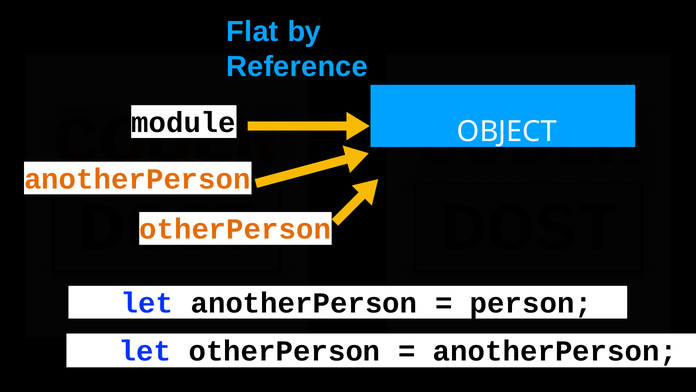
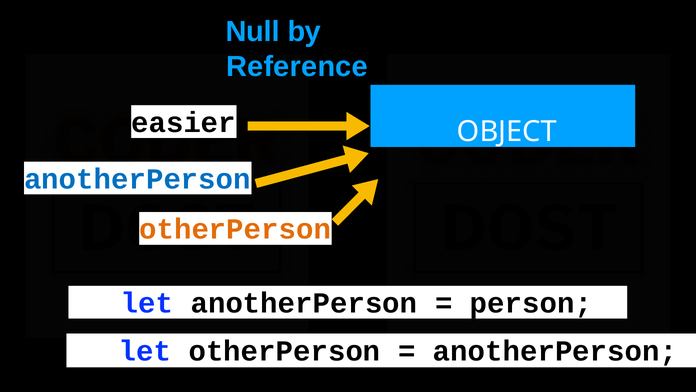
Flat: Flat -> Null (253, 32)
module: module -> easier (184, 122)
anotherPerson colour: orange -> blue (137, 179)
